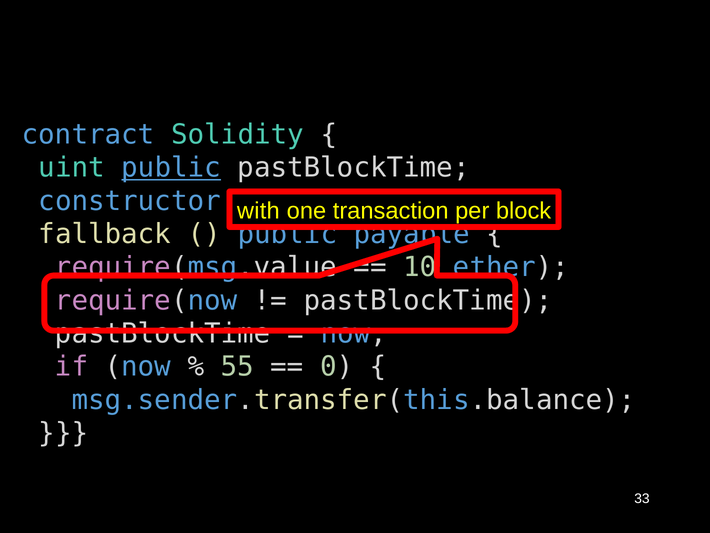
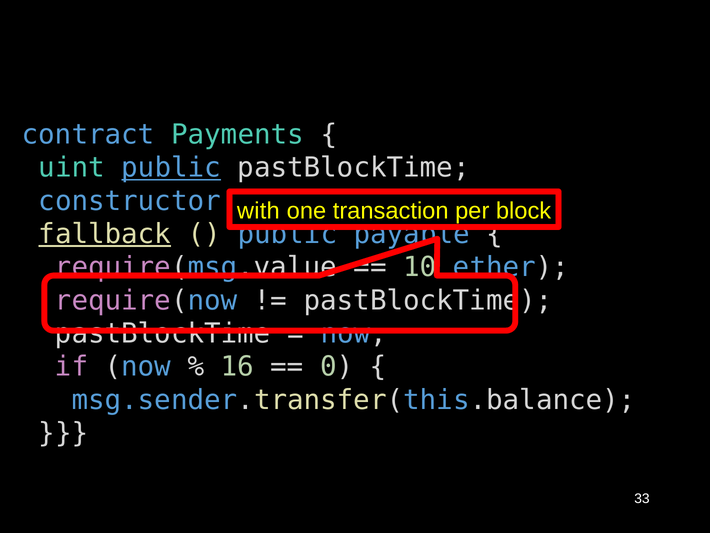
Solidity: Solidity -> Payments (238, 134)
fallback underline: none -> present (105, 234)
55: 55 -> 16 (237, 366)
